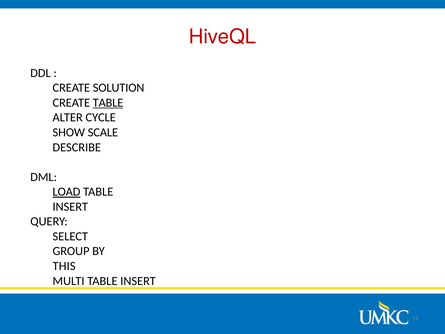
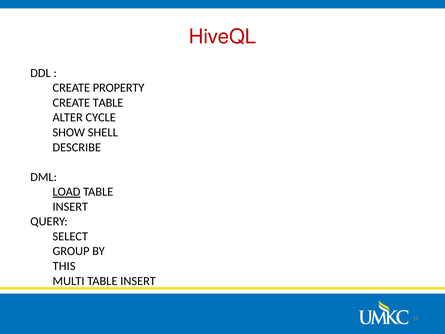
SOLUTION: SOLUTION -> PROPERTY (119, 88)
TABLE underline: present -> none (108, 103)
SCALE: SCALE -> SHELL (103, 132)
